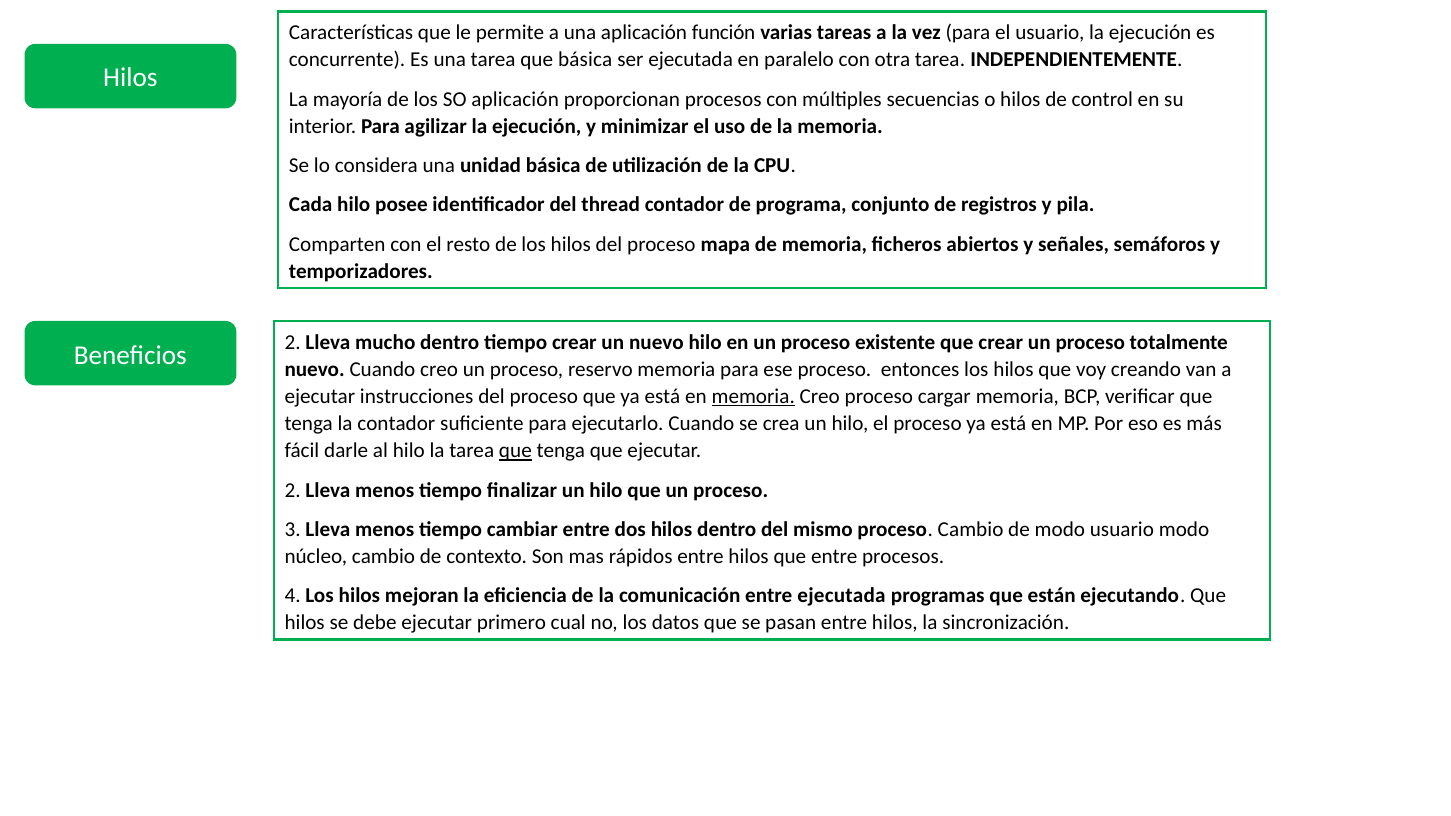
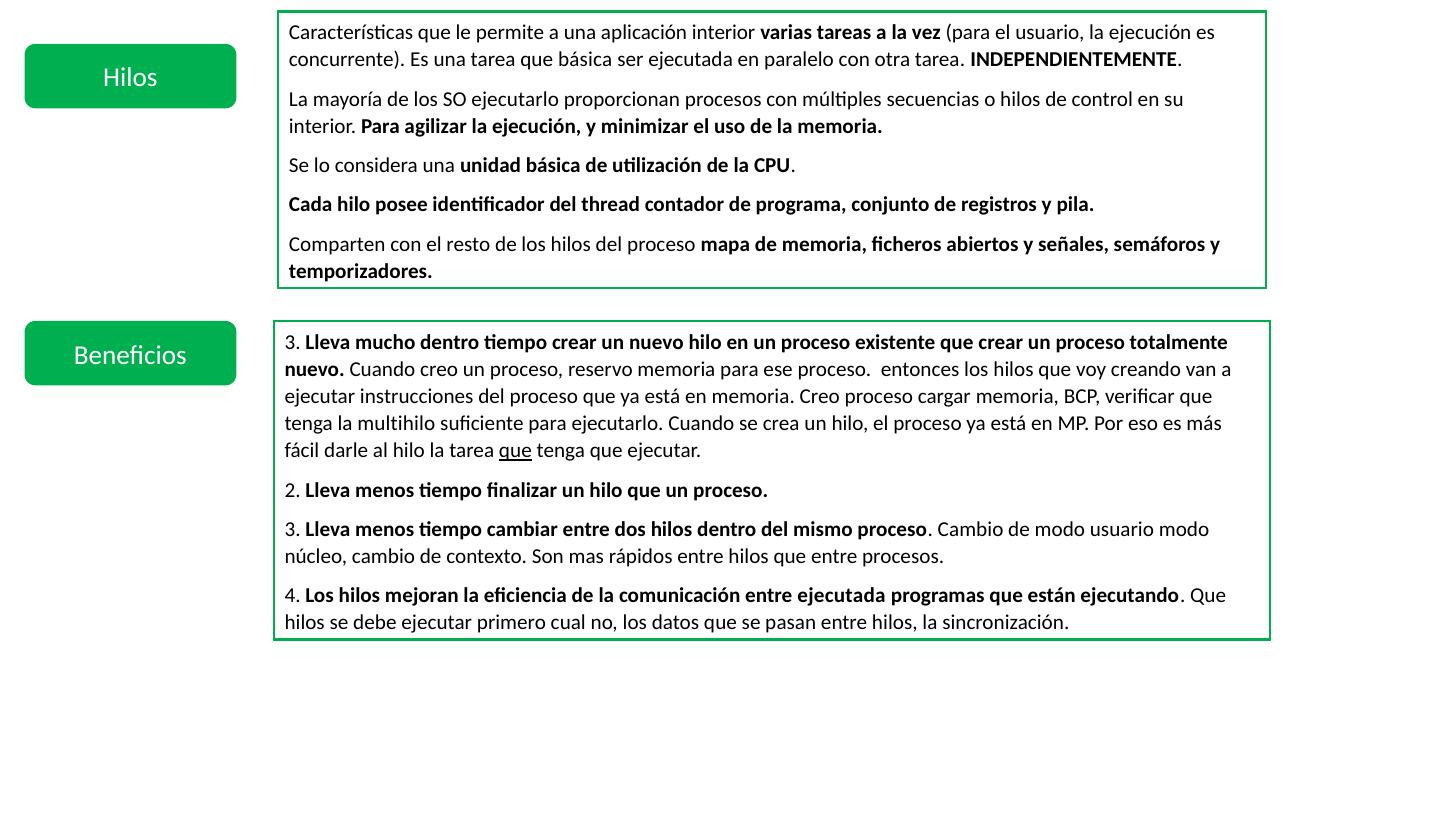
aplicación función: función -> interior (724, 33)
SO aplicación: aplicación -> ejecutarlo (515, 99)
Beneficios 2: 2 -> 3 (293, 342)
memoria underline: present -> none (753, 397)
la contador: contador -> multihilo (396, 424)
